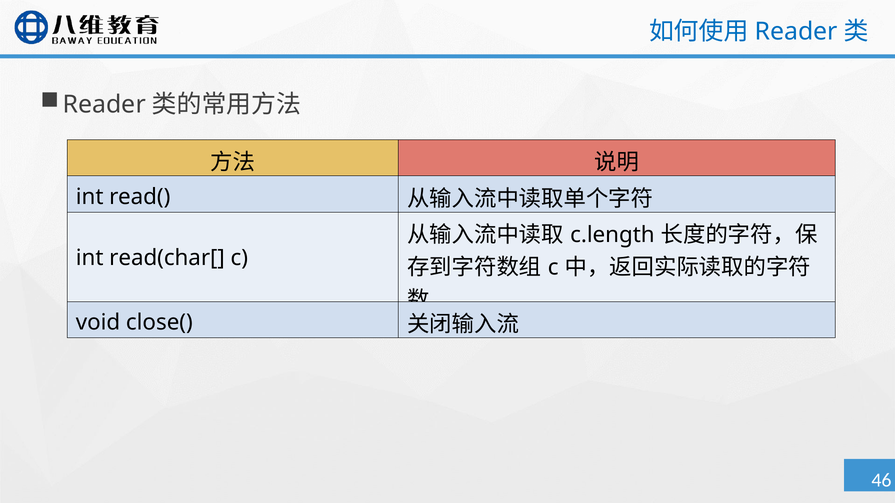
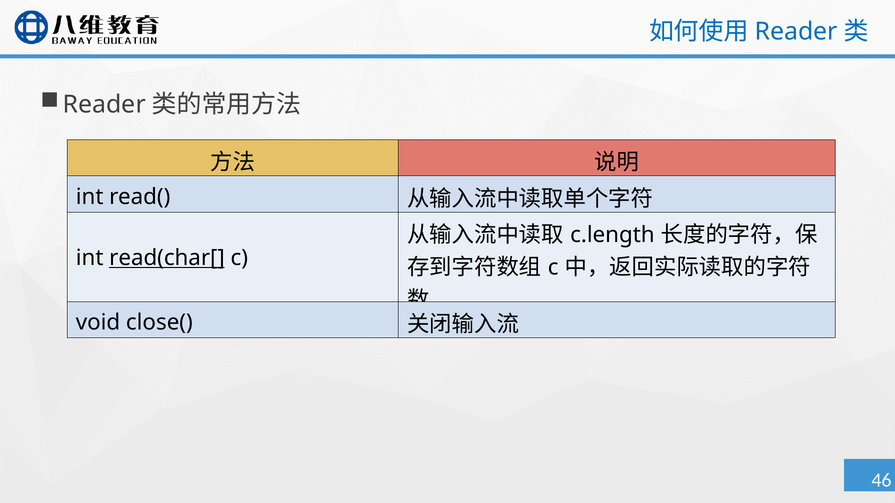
read(char[ underline: none -> present (167, 258)
